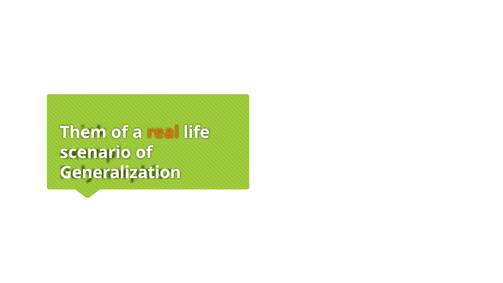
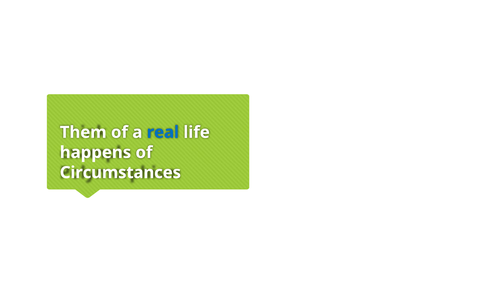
real colour: orange -> blue (163, 132)
scenario: scenario -> happens (95, 152)
Generalization: Generalization -> Circumstances (120, 173)
